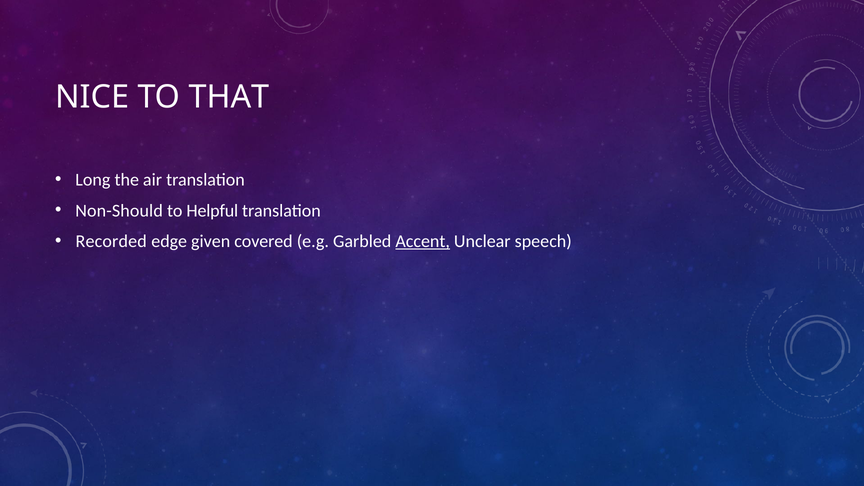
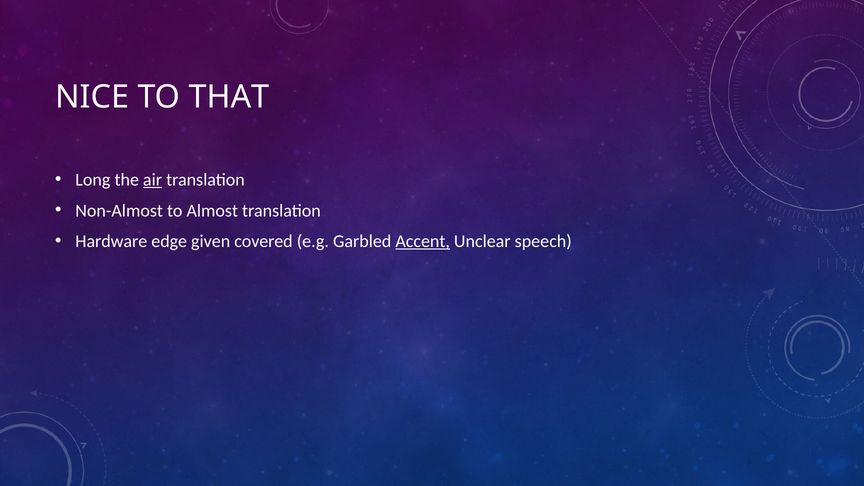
air underline: none -> present (153, 180)
Non-Should: Non-Should -> Non-Almost (119, 211)
Helpful: Helpful -> Almost (212, 211)
Recorded: Recorded -> Hardware (111, 241)
